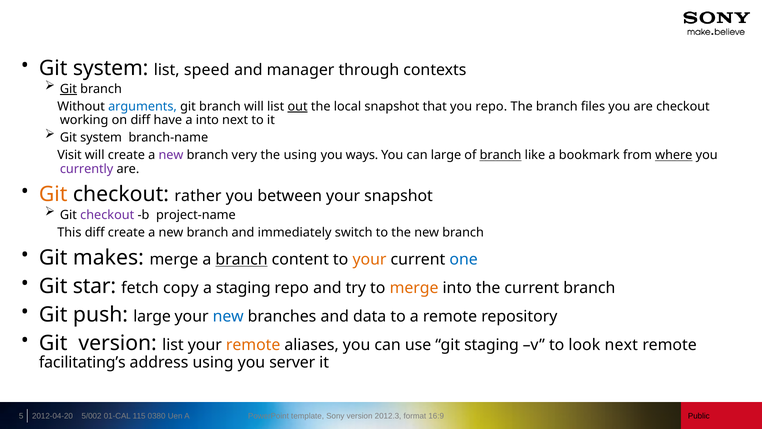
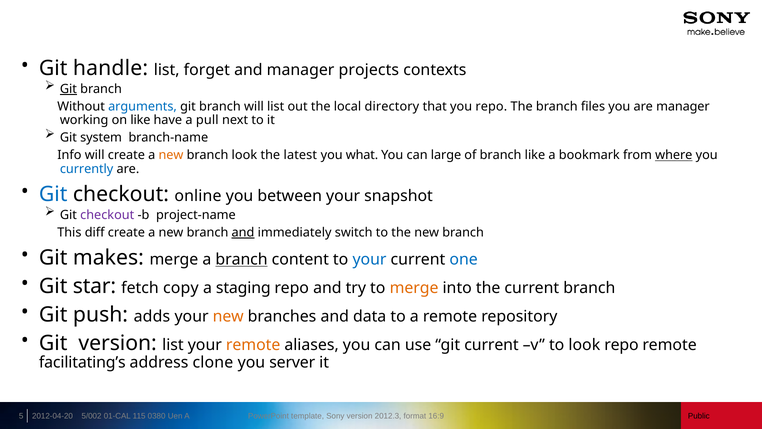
system: system -> handle (111, 68)
speed: speed -> forget (207, 70)
through: through -> projects (369, 70)
out underline: present -> none (298, 106)
local snapshot: snapshot -> directory (392, 106)
are checkout: checkout -> manager (683, 106)
on diff: diff -> like (140, 120)
a into: into -> pull (207, 120)
Visit: Visit -> Info (69, 155)
new colour: purple -> orange (171, 155)
branch very: very -> look (244, 155)
the using: using -> latest (300, 155)
ways: ways -> what (362, 155)
branch underline: present -> none (501, 155)
currently colour: purple -> blue (87, 169)
Git colour: orange -> blue (53, 194)
rather: rather -> online (198, 196)
and underline: none -> present (243, 232)
your colour: orange -> blue (370, 259)
push large: large -> adds (152, 316)
new colour: blue -> orange (228, 316)
git staging: staging -> current (491, 345)
look next: next -> repo (621, 345)
address using: using -> clone (213, 362)
